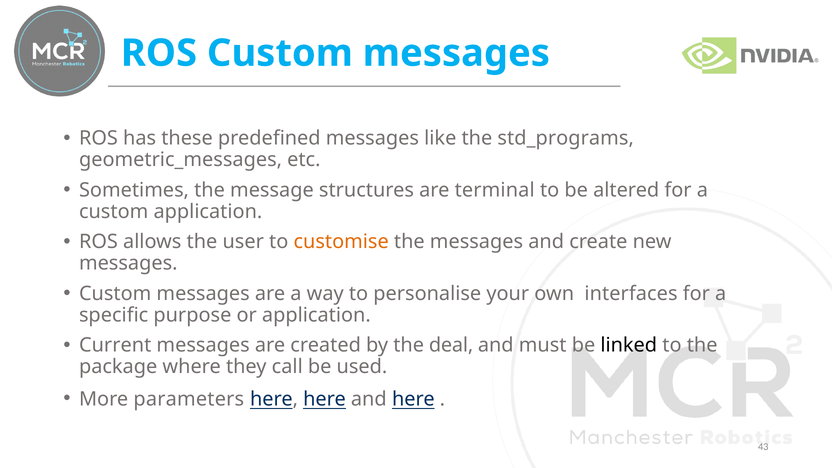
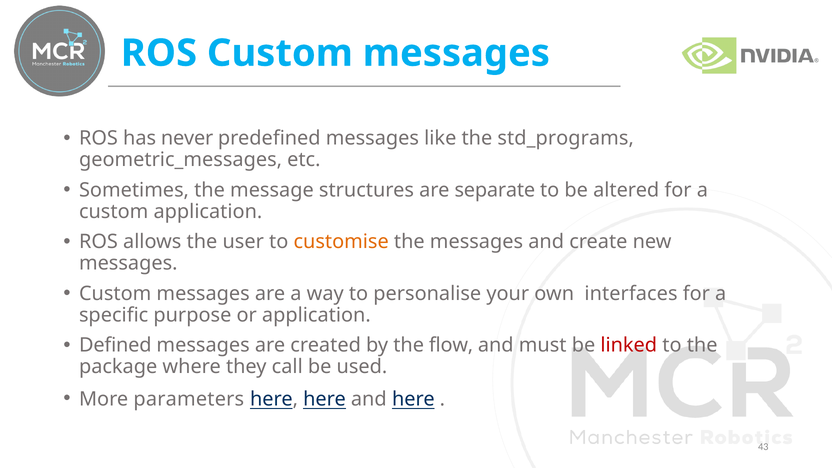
these: these -> never (187, 138)
terminal: terminal -> separate (495, 190)
Current: Current -> Defined (115, 345)
deal: deal -> flow (451, 345)
linked colour: black -> red (629, 345)
